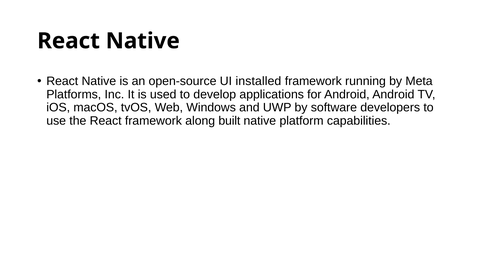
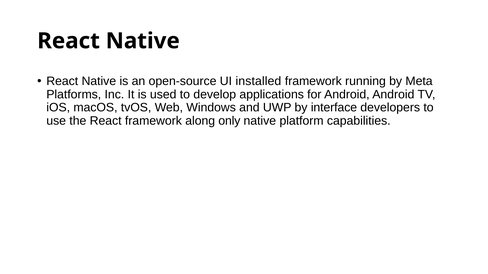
software: software -> interface (334, 108)
built: built -> only (229, 121)
